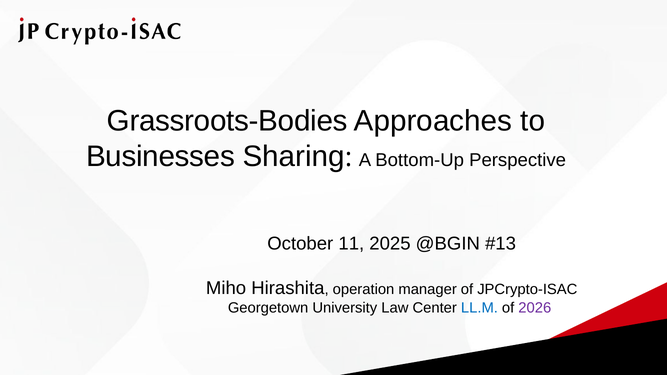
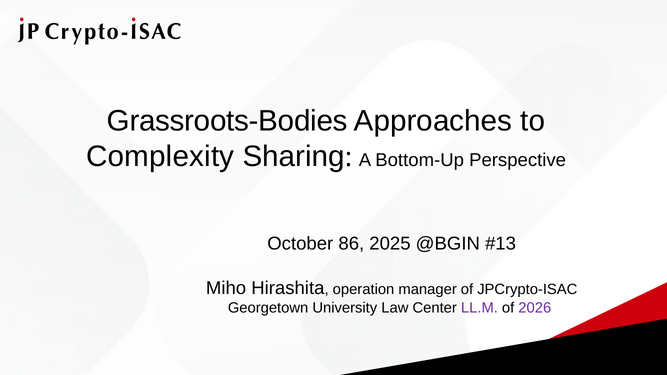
Businesses: Businesses -> Complexity (160, 157)
11: 11 -> 86 (351, 244)
LL.M colour: blue -> purple (479, 308)
